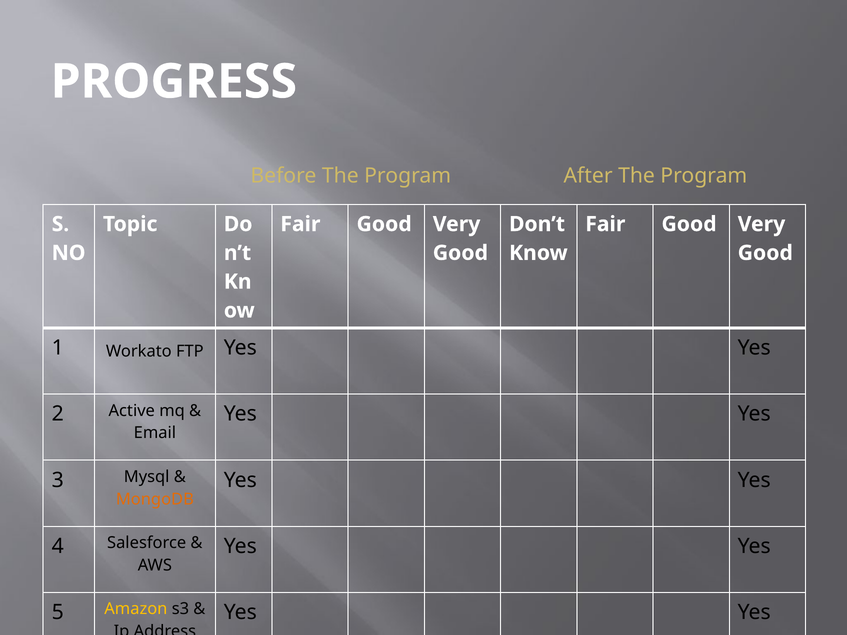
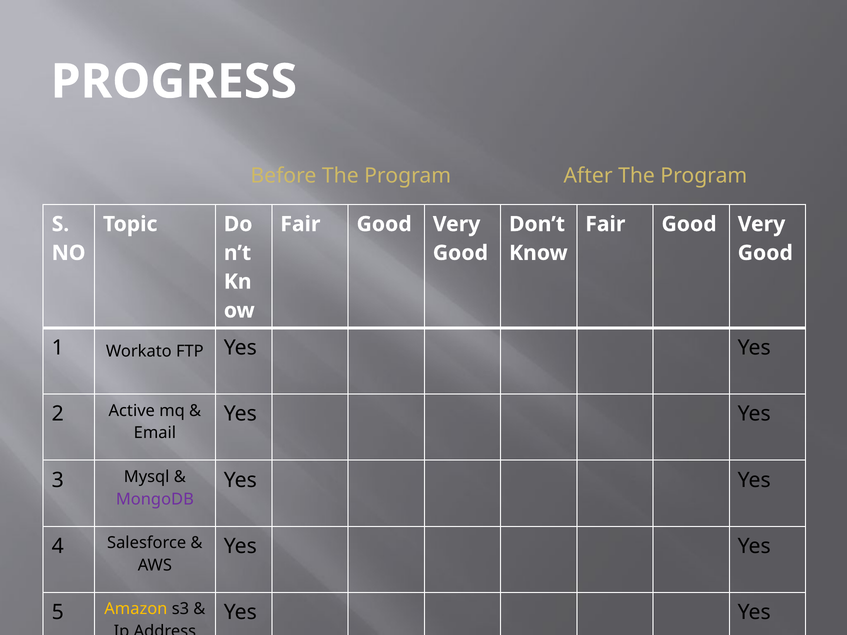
MongoDB colour: orange -> purple (155, 499)
